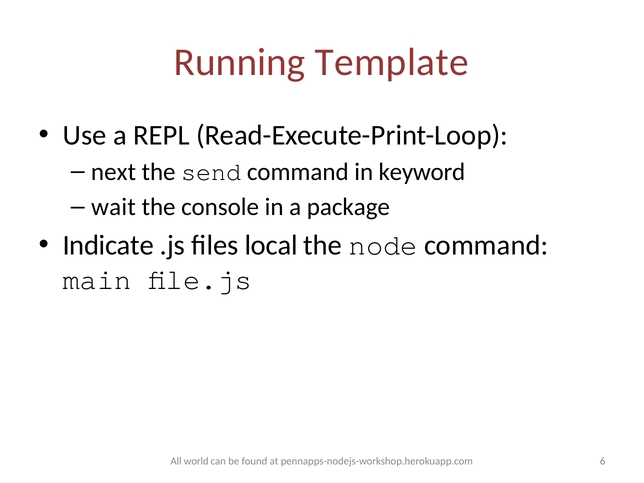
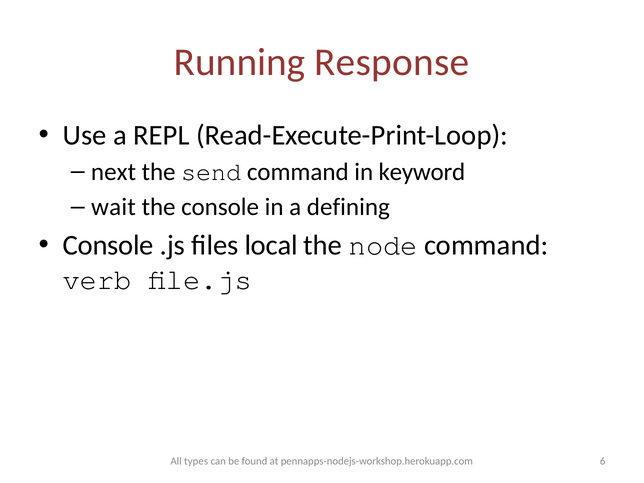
Template: Template -> Response (392, 62)
package: package -> defining (348, 207)
Indicate: Indicate -> Console (108, 245)
main: main -> verb (97, 280)
world: world -> types (196, 461)
